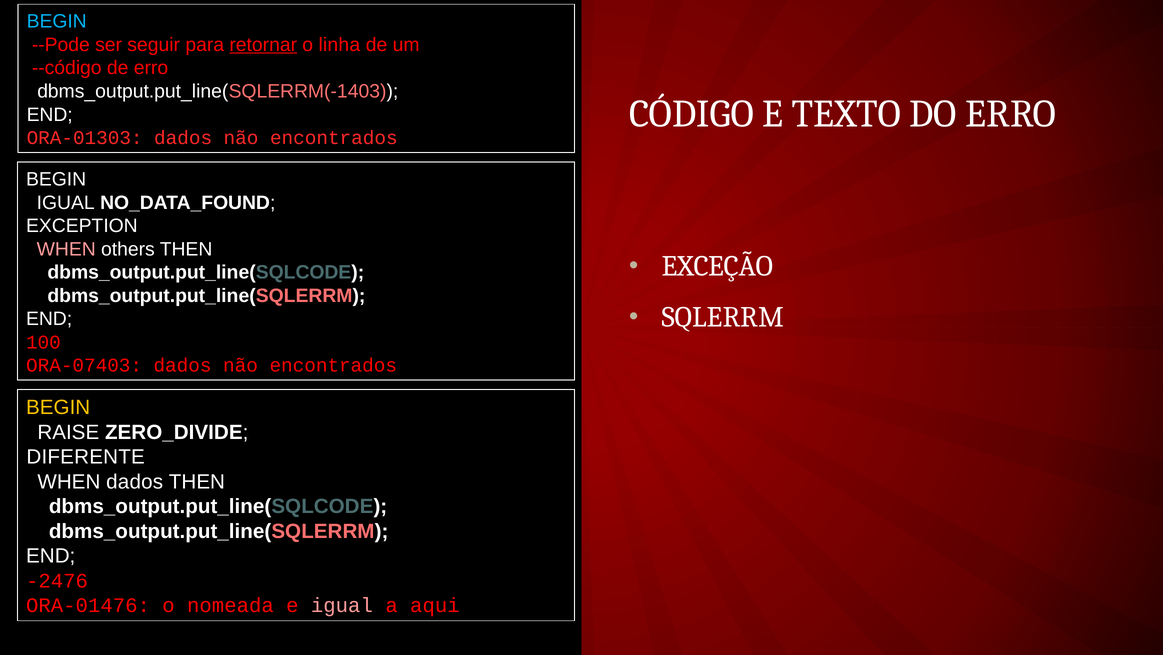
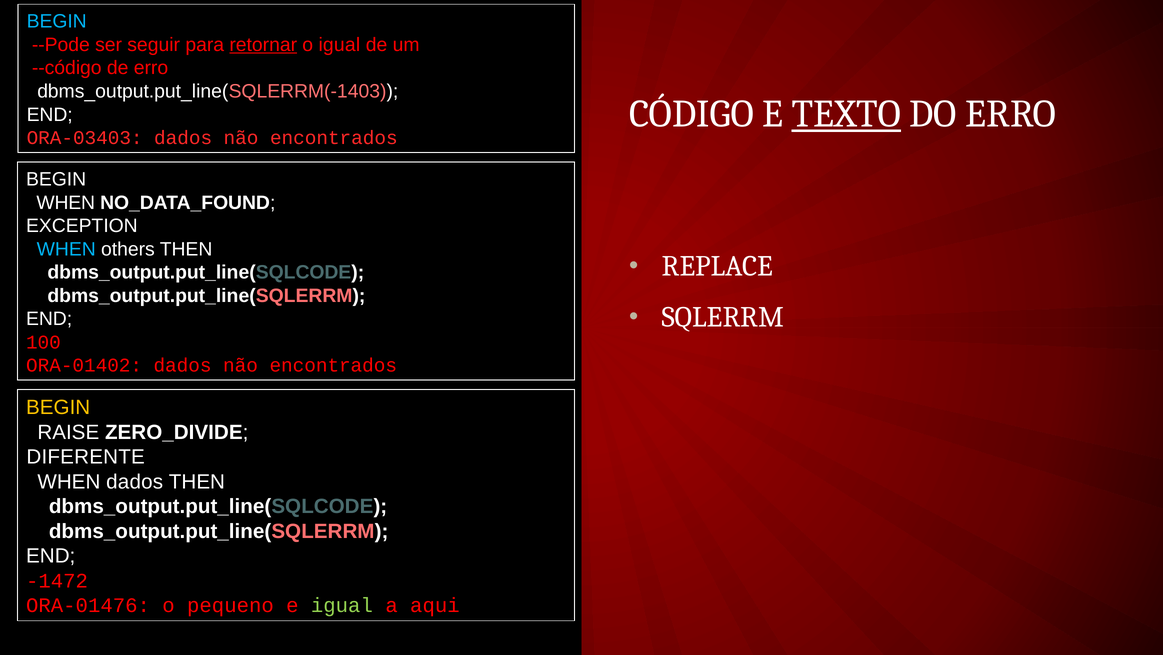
o linha: linha -> igual (339, 45)
TEXTO underline: none -> present (846, 114)
ORA-01303: ORA-01303 -> ORA-03403 (85, 138)
IGUAL: IGUAL -> WHEN (66, 202)
WHEN colour: pink -> light blue (66, 249)
EXCEÇÃO: EXCEÇÃO -> REPLACE (717, 266)
ORA-07403: ORA-07403 -> ORA-01402 (84, 365)
-2476: -2476 -> -1472 (57, 580)
nomeada: nomeada -> pequeno (230, 605)
igual colour: pink -> light green (342, 605)
